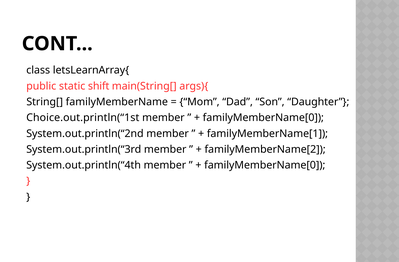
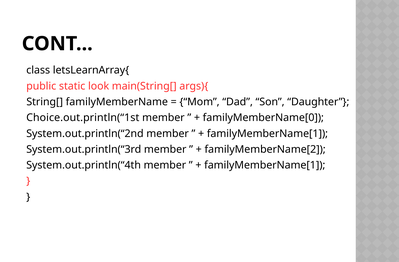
shift: shift -> look (99, 86)
familyMemberName[0: familyMemberName[0 -> familyMemberName[1 (265, 165)
